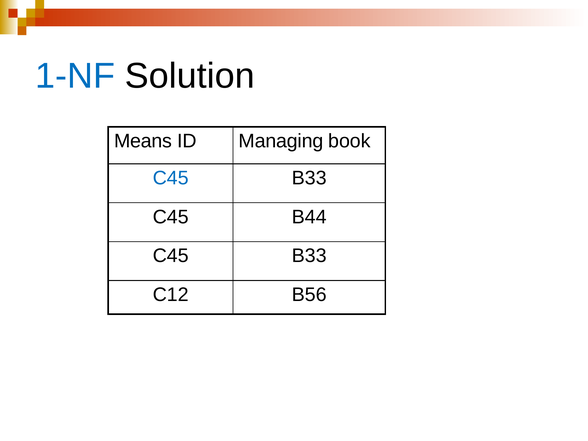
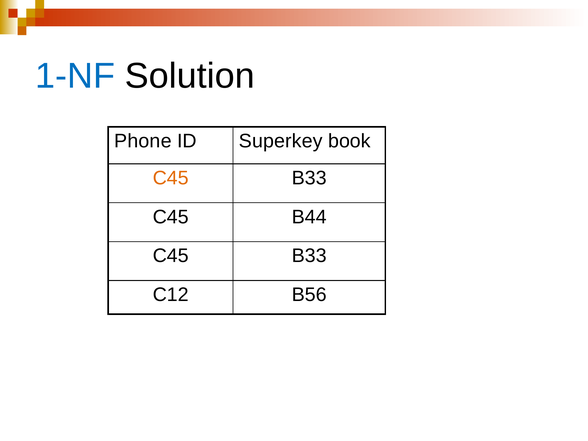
Means: Means -> Phone (143, 141)
Managing: Managing -> Superkey (281, 141)
C45 colour: blue -> orange (171, 178)
